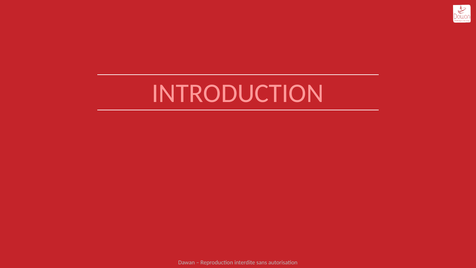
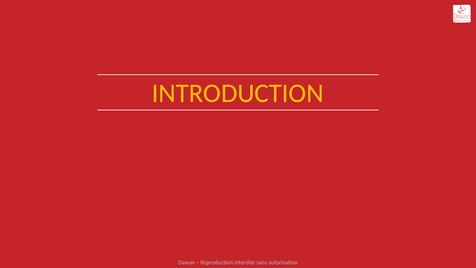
INTRODUCTION colour: pink -> yellow (238, 93)
